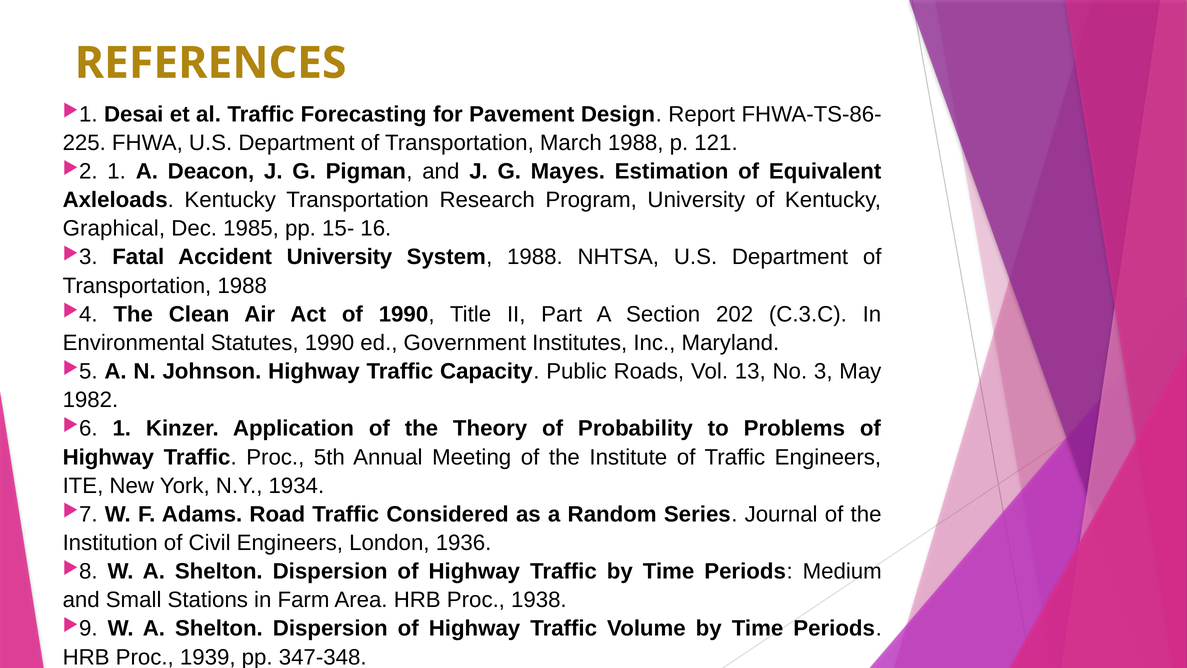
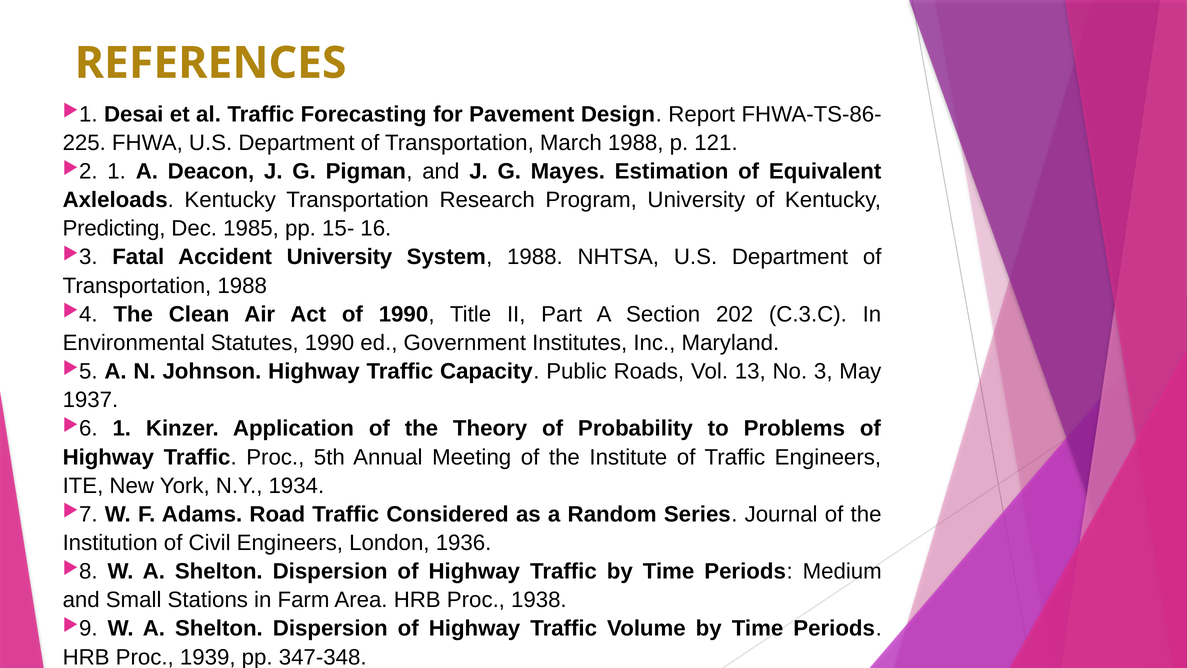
Graphical: Graphical -> Predicting (114, 228)
1982: 1982 -> 1937 (90, 400)
